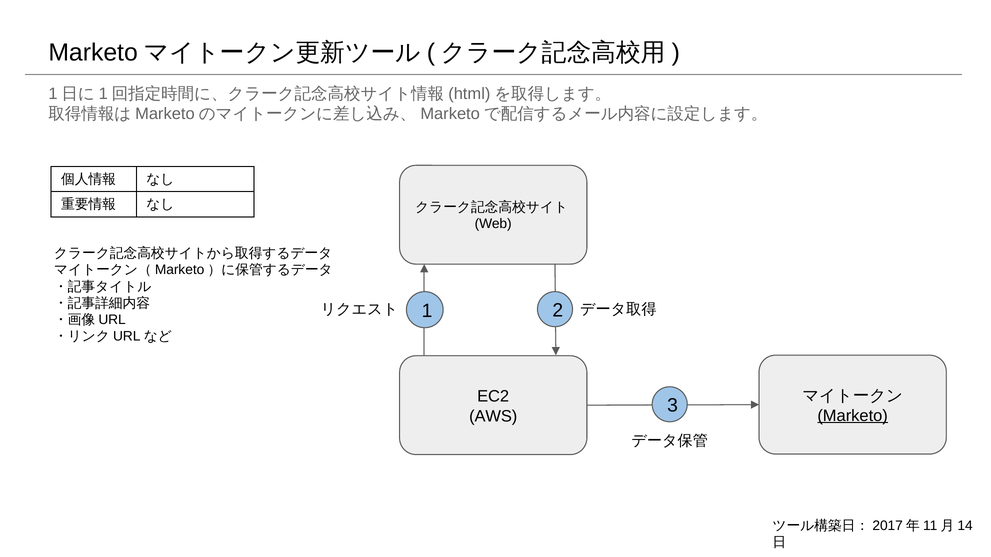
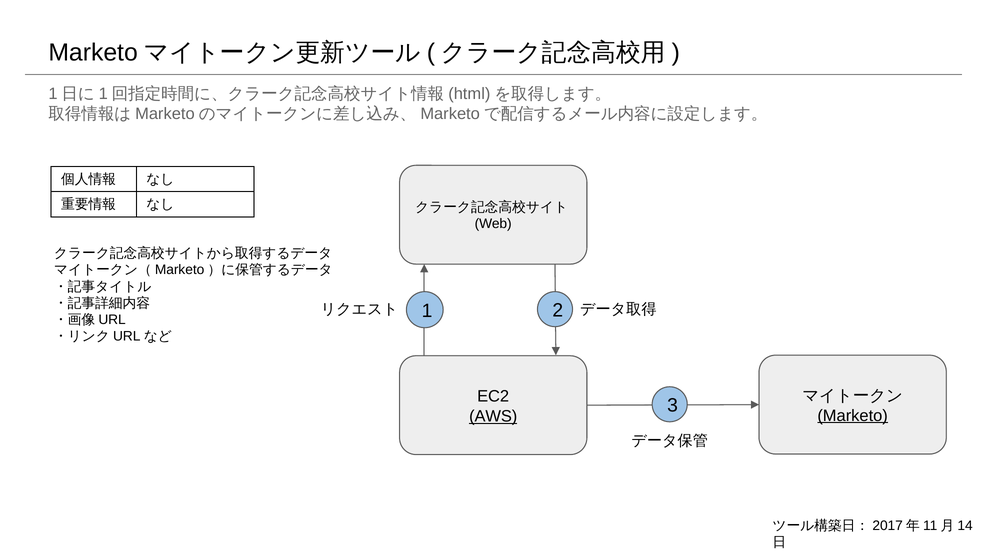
AWS underline: none -> present (493, 417)
